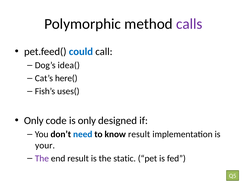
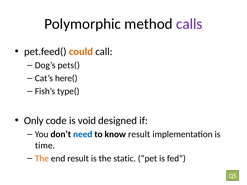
could colour: blue -> orange (81, 52)
idea(: idea( -> pets( (69, 65)
uses(: uses( -> type( (68, 91)
is only: only -> void (87, 121)
your: your -> time (45, 146)
The colour: purple -> orange (42, 159)
